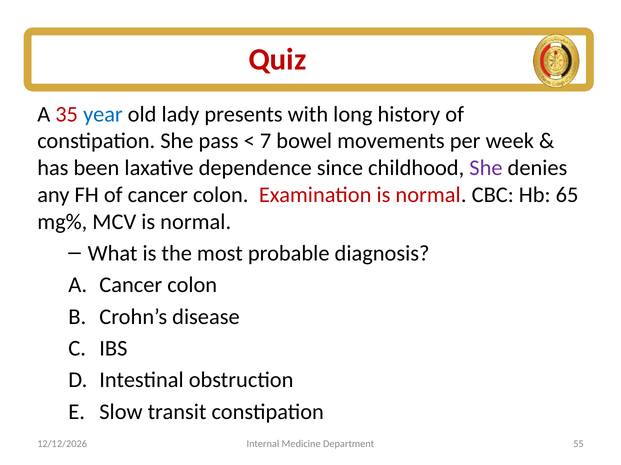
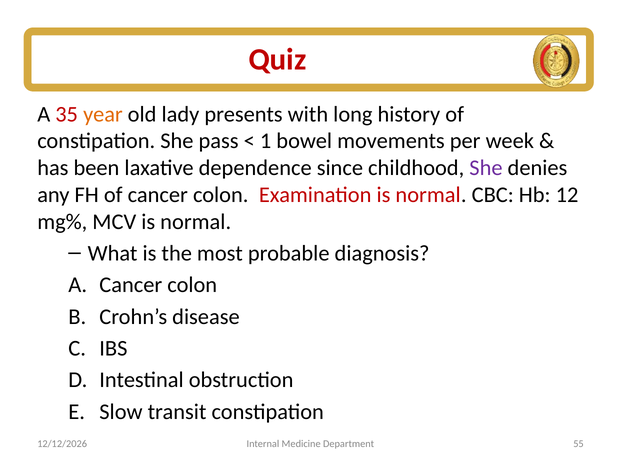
year colour: blue -> orange (103, 114)
7: 7 -> 1 (266, 141)
65: 65 -> 12 (567, 195)
